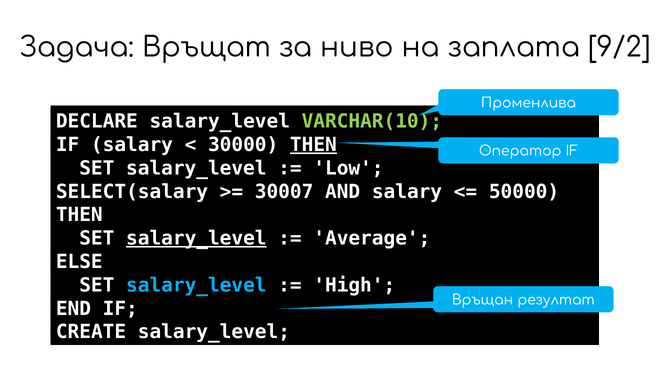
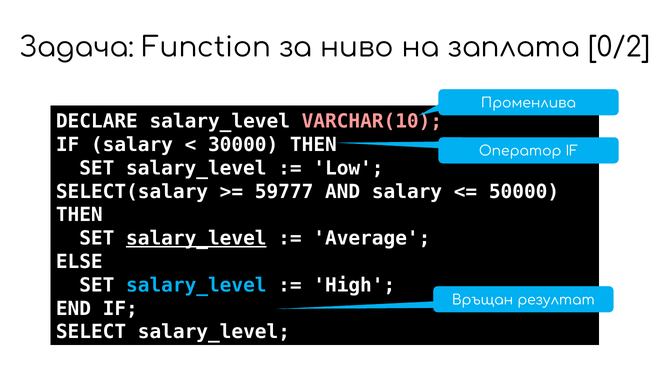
Връщат: Връщат -> Function (207, 48)
9/2: 9/2 -> 0/2 (619, 48)
VARCHAR(10 colour: light green -> pink (372, 121)
THEN underline: present -> none (313, 145)
30007: 30007 -> 59777 (284, 191)
CREATE: CREATE -> SELECT (91, 332)
